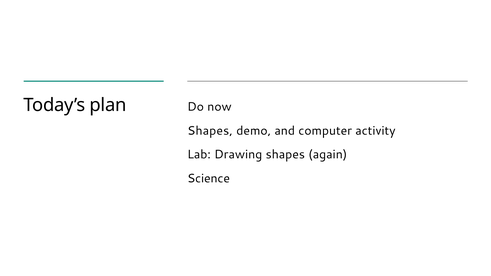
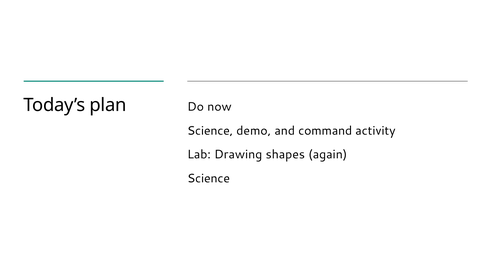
Shapes: Shapes -> Science (210, 131)
computer: computer -> command (325, 131)
